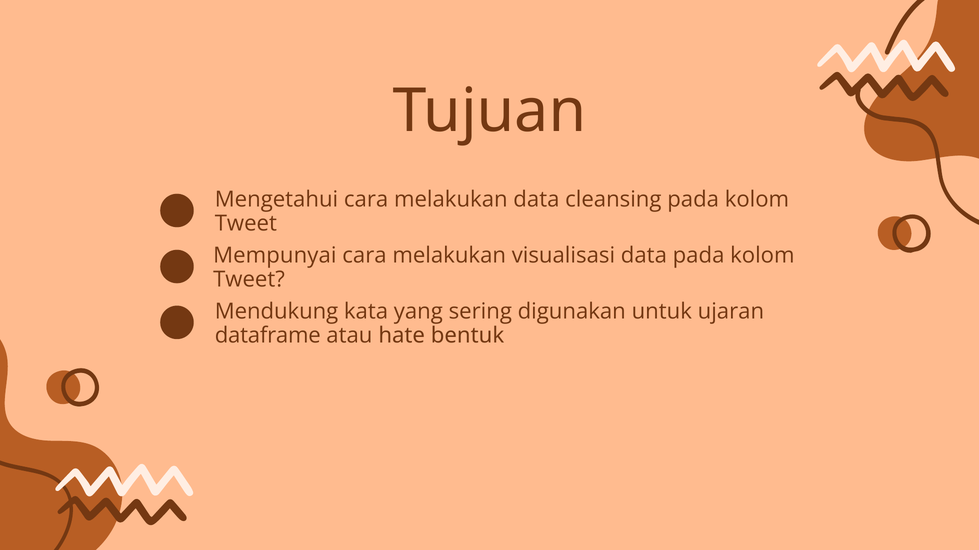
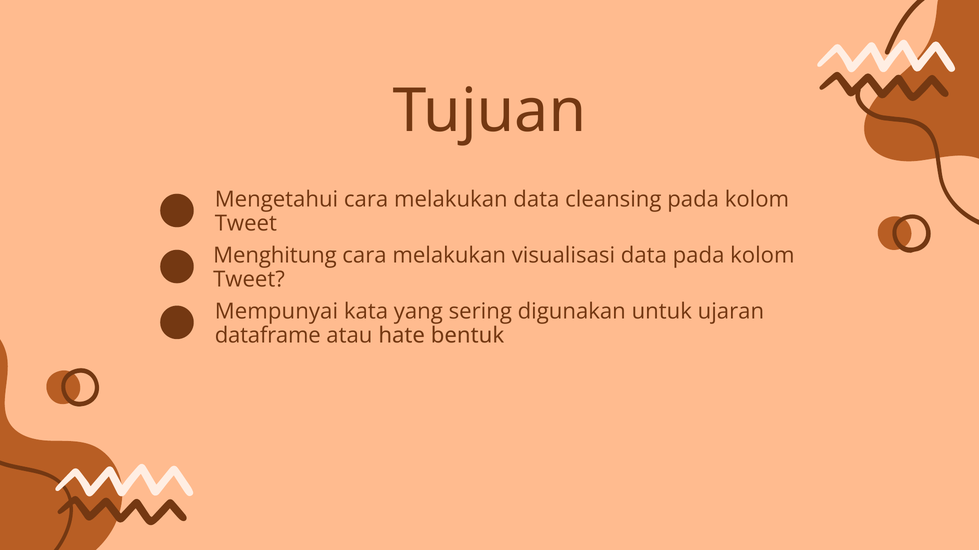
Mempunyai: Mempunyai -> Menghitung (275, 256)
Mendukung: Mendukung -> Mempunyai (276, 312)
